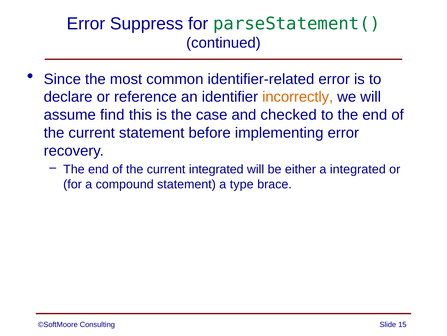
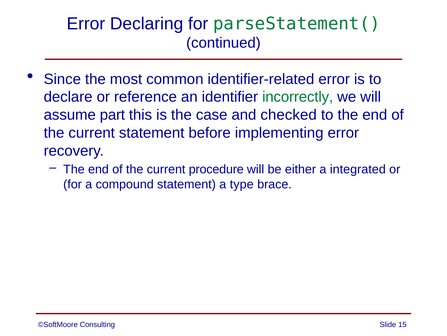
Suppress: Suppress -> Declaring (147, 24)
incorrectly colour: orange -> green (298, 97)
find: find -> part (112, 115)
current integrated: integrated -> procedure (216, 169)
